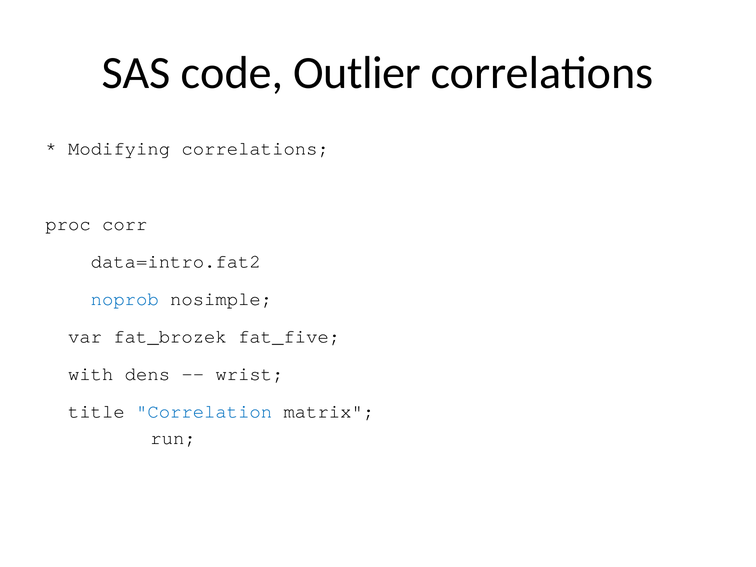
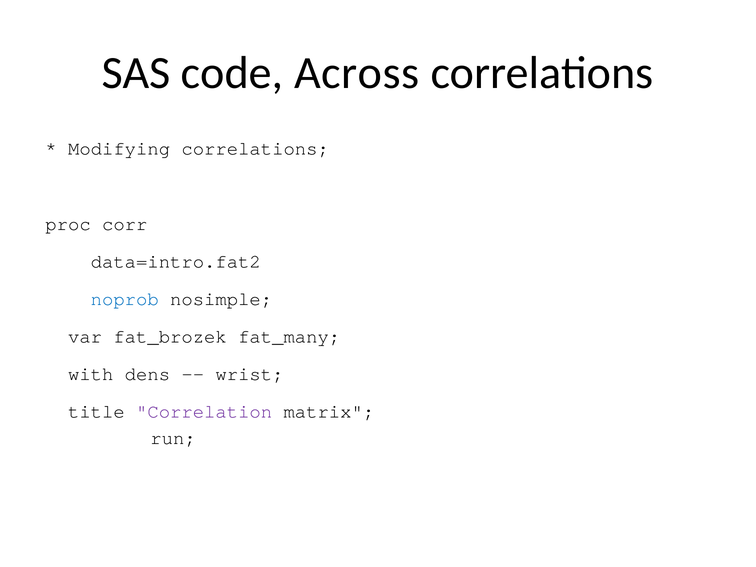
Outlier: Outlier -> Across (357, 73)
fat_five: fat_five -> fat_many (289, 337)
Correlation colour: blue -> purple (204, 412)
